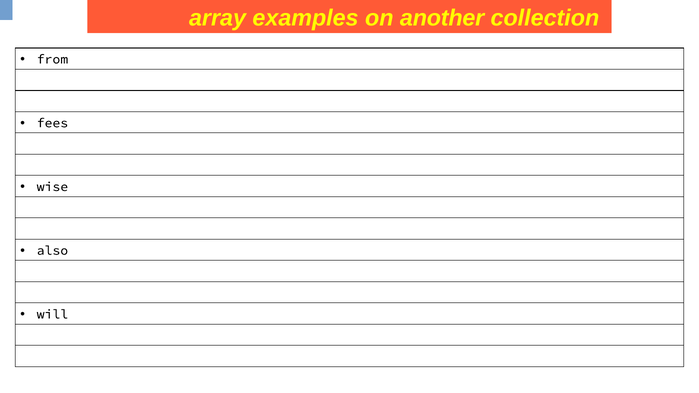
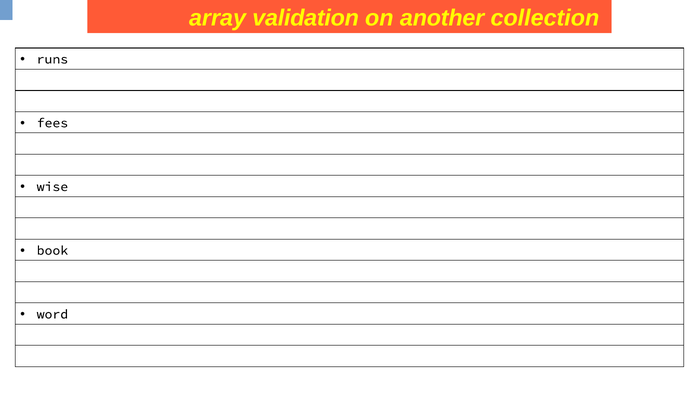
examples: examples -> validation (306, 18)
from: from -> runs (52, 59)
also: also -> book (52, 251)
will: will -> word (52, 314)
